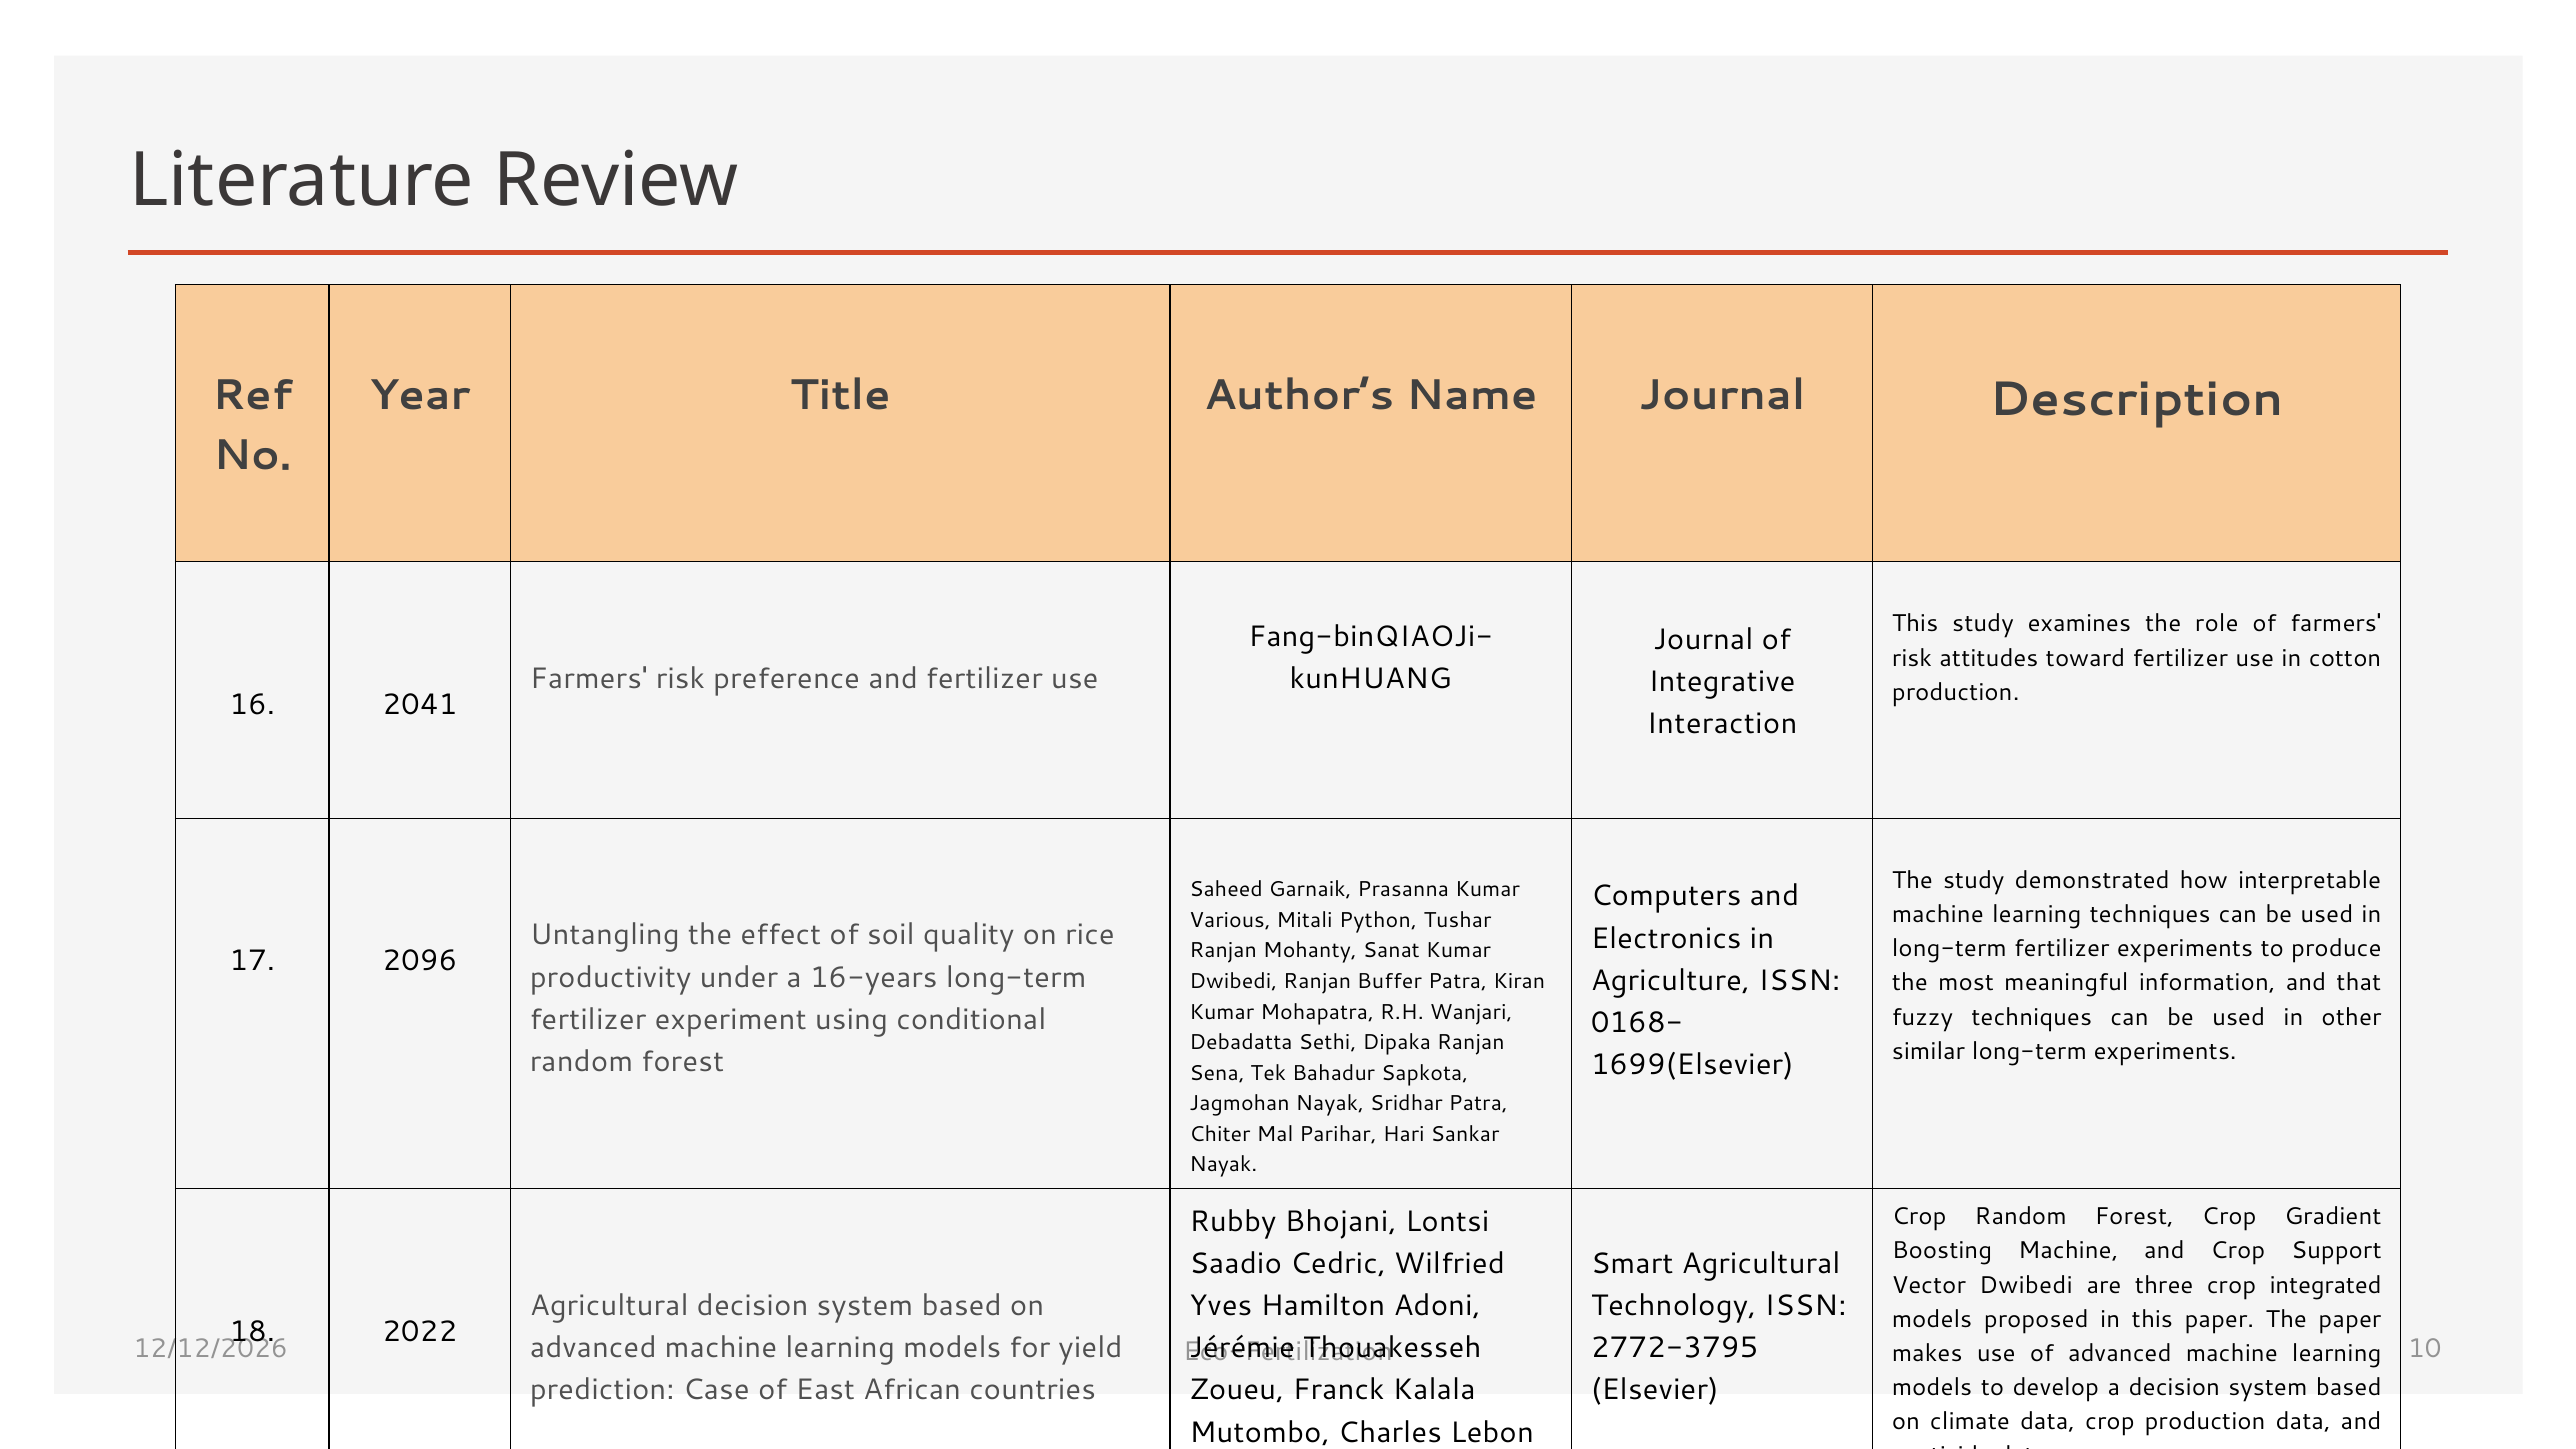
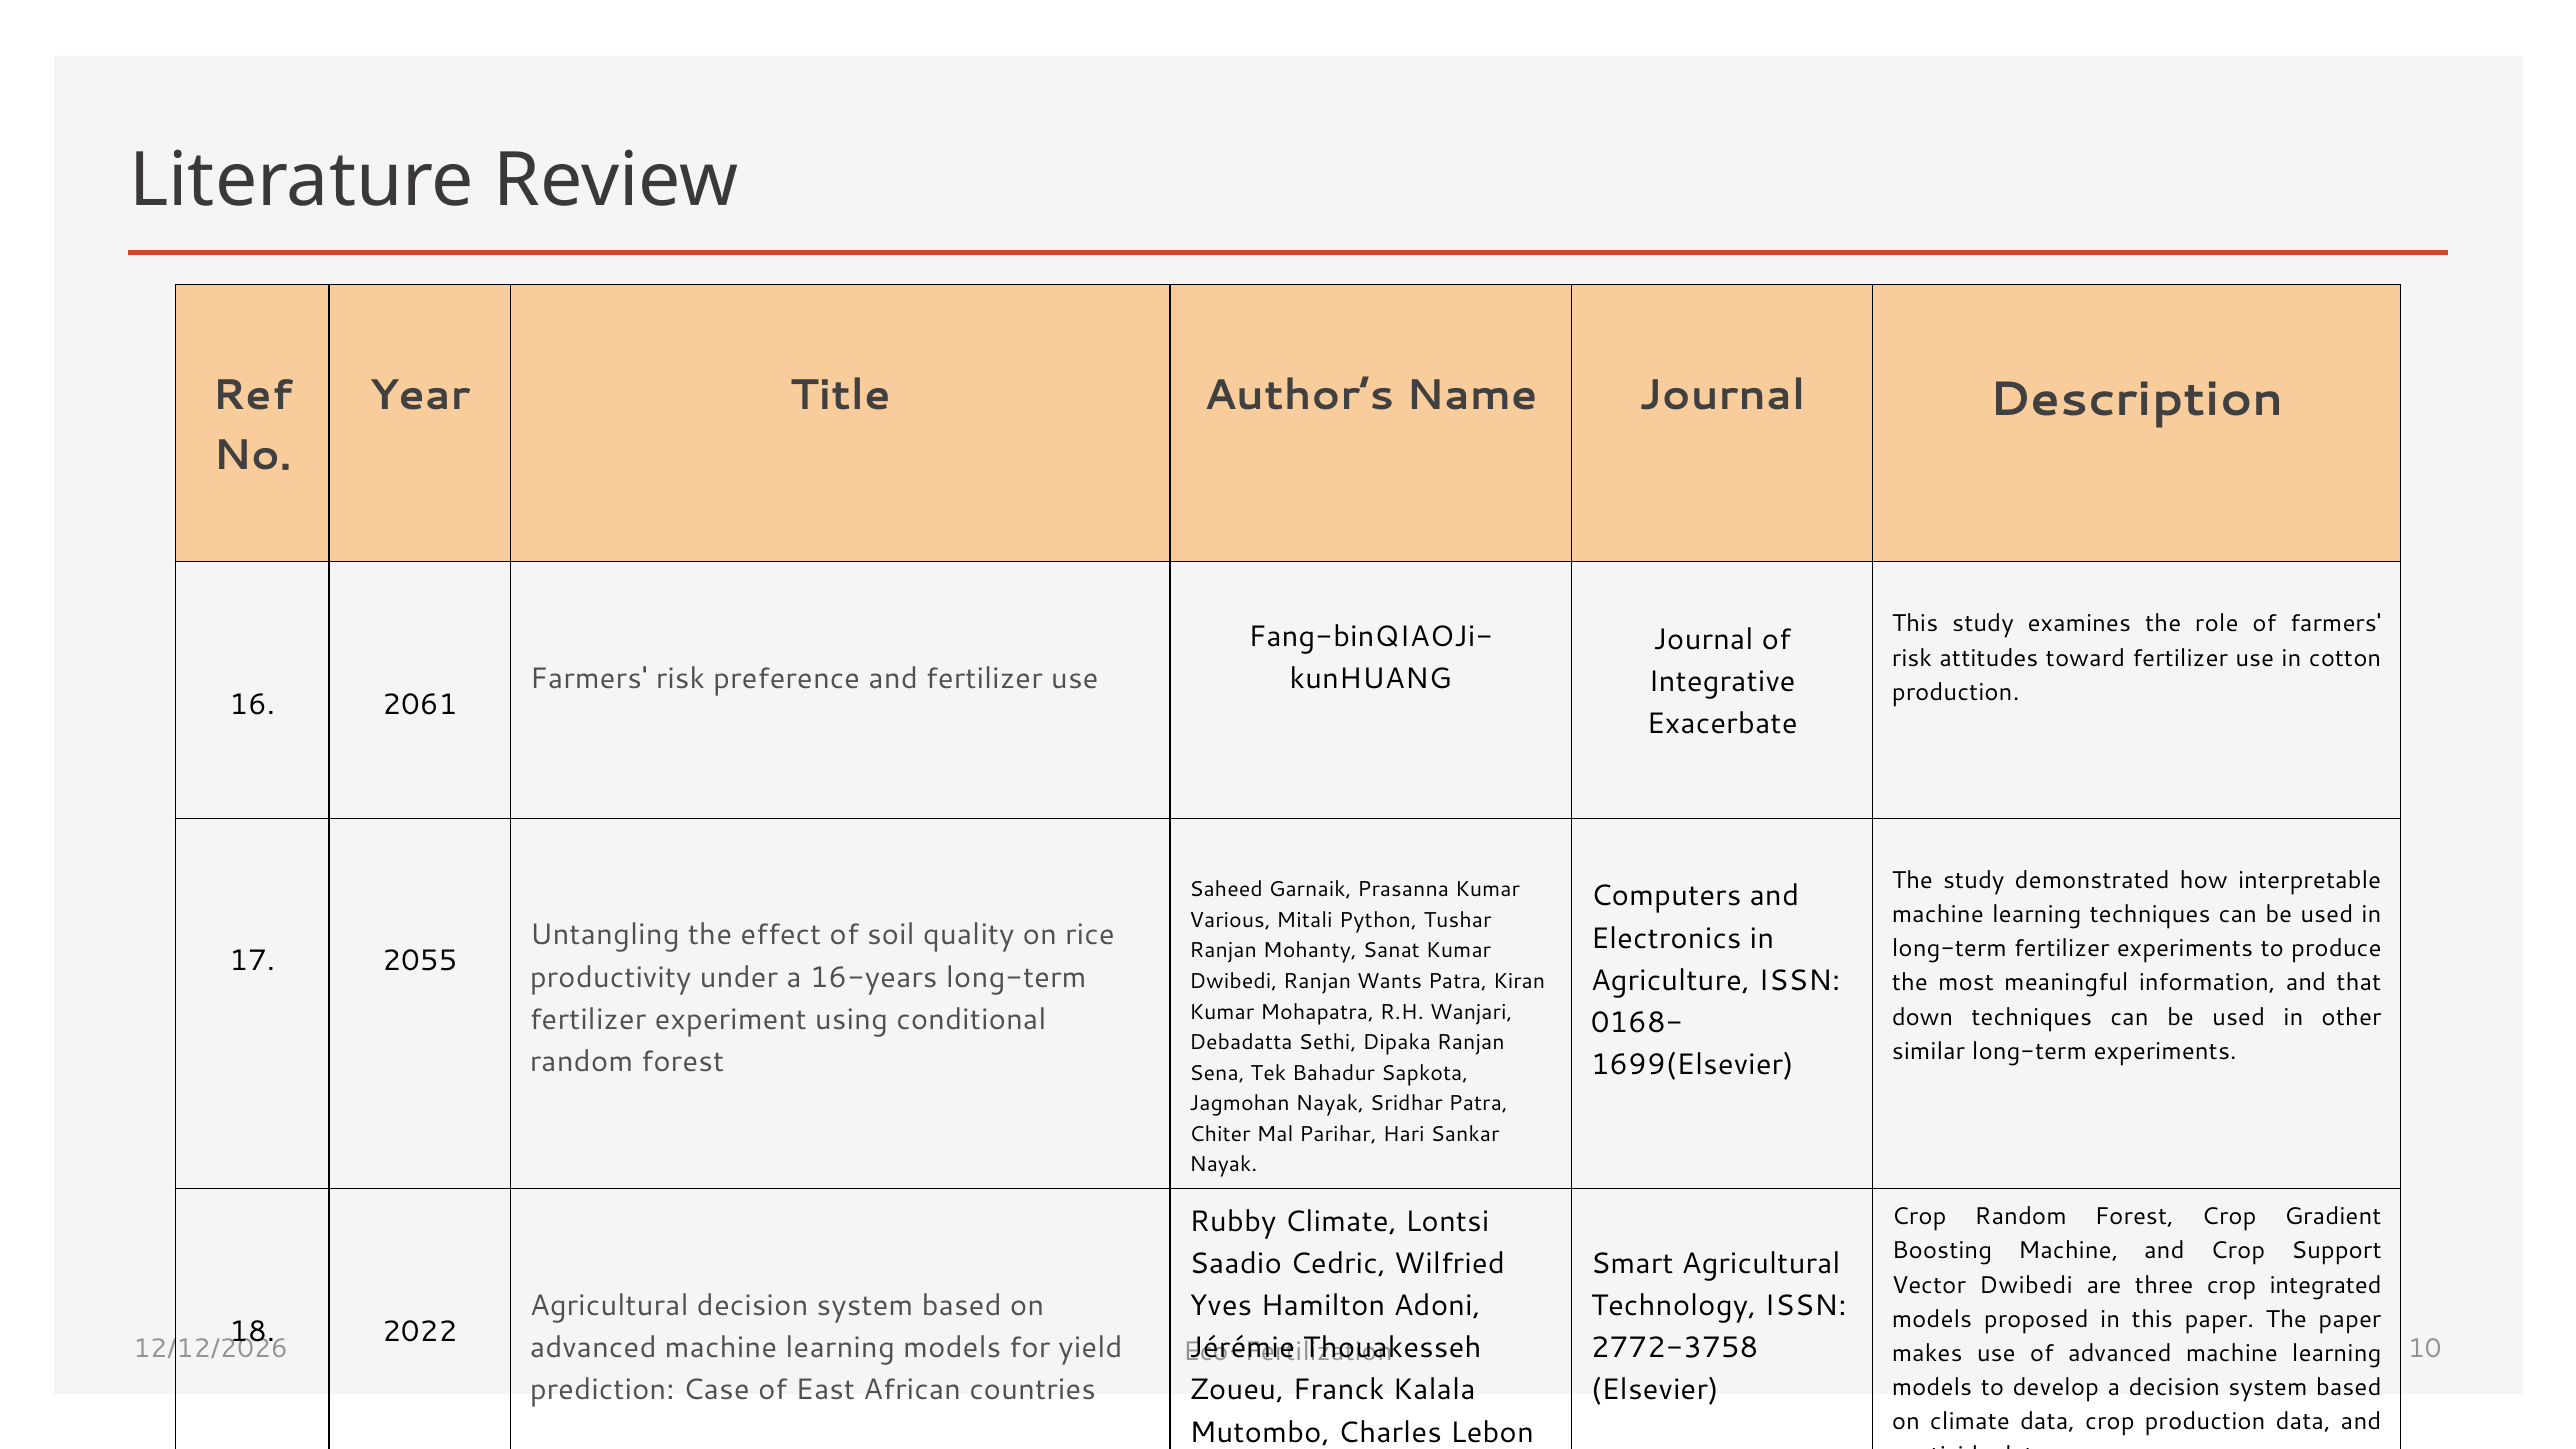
2041: 2041 -> 2061 (420, 705)
Interaction: Interaction -> Exacerbate (1722, 724)
2096: 2096 -> 2055 (420, 961)
Buffer: Buffer -> Wants (1389, 981)
fuzzy: fuzzy -> down (1923, 1017)
Rubby Bhojani: Bhojani -> Climate (1341, 1221)
2772-3795: 2772-3795 -> 2772-3758 (1675, 1348)
